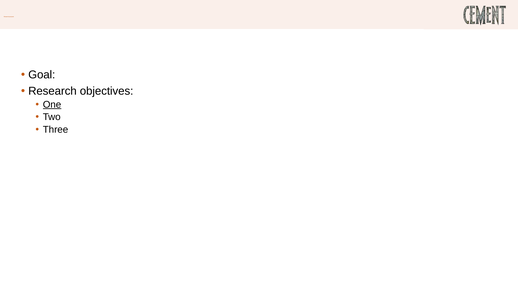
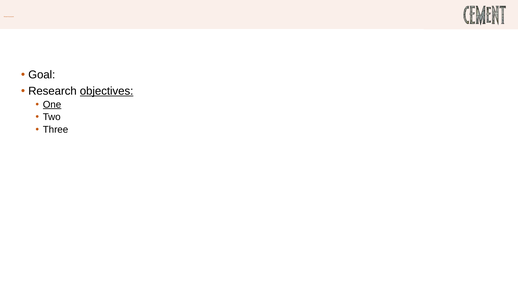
objectives underline: none -> present (107, 91)
